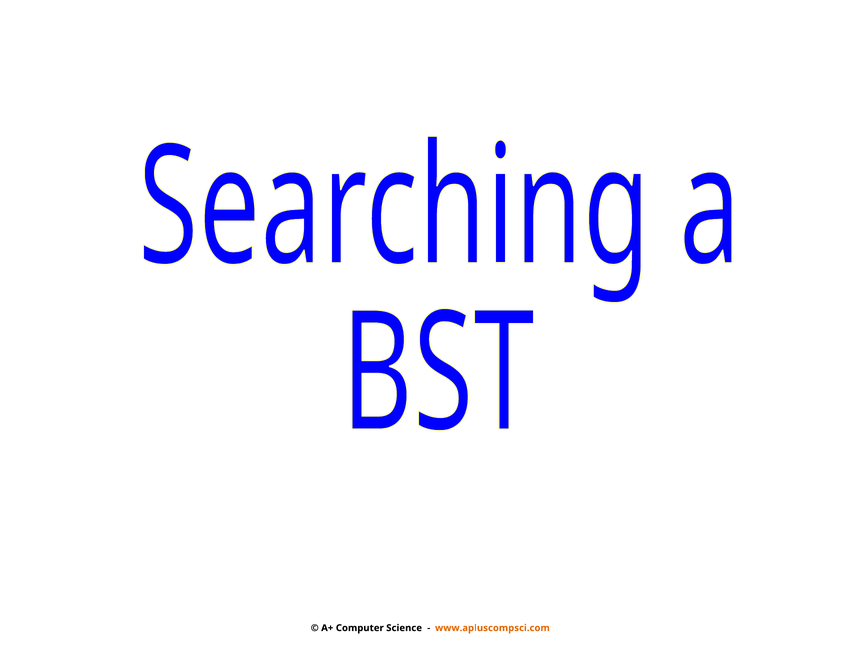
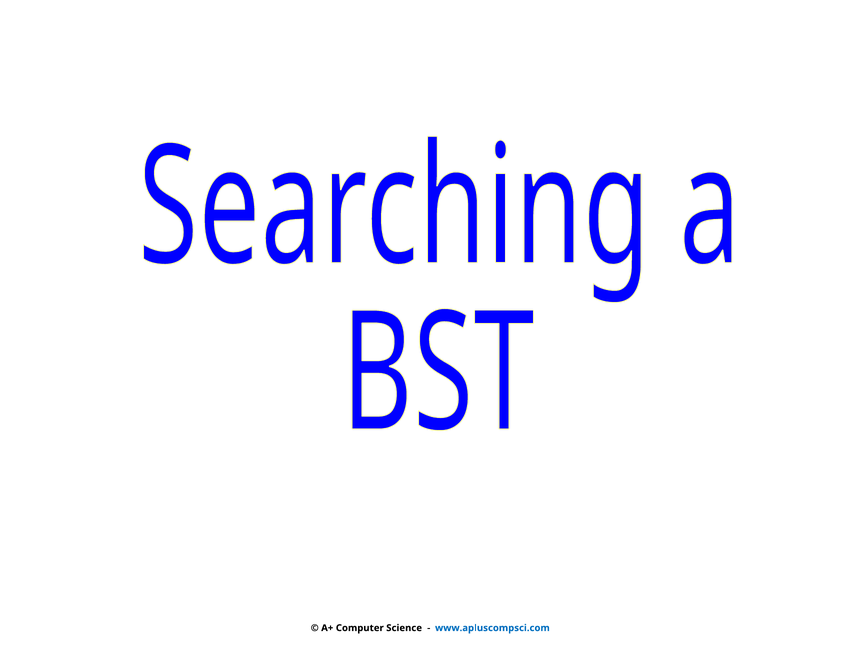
www.apluscompsci.com colour: orange -> blue (492, 628)
